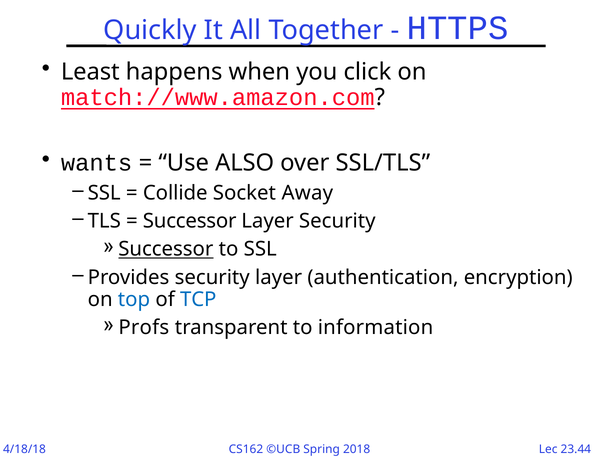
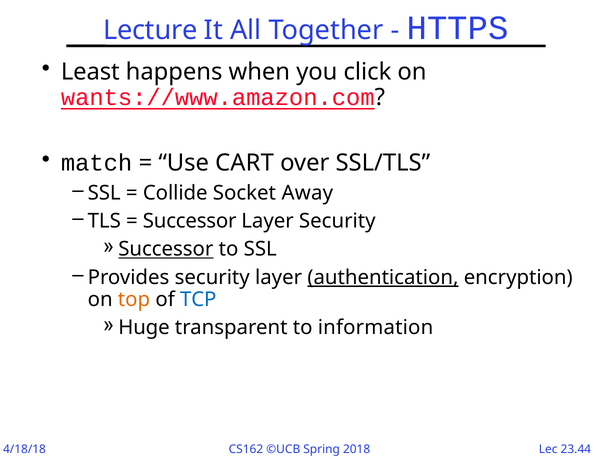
Quickly: Quickly -> Lecture (150, 30)
match://www.amazon.com: match://www.amazon.com -> wants://www.amazon.com (218, 97)
wants: wants -> match (97, 163)
ALSO: ALSO -> CART (245, 163)
authentication underline: none -> present (383, 277)
top colour: blue -> orange (134, 299)
Profs: Profs -> Huge (144, 328)
